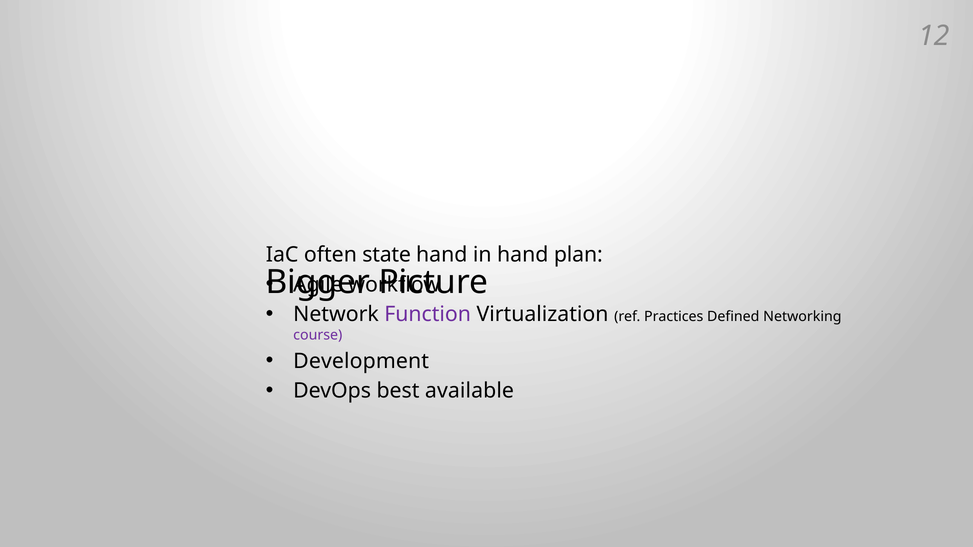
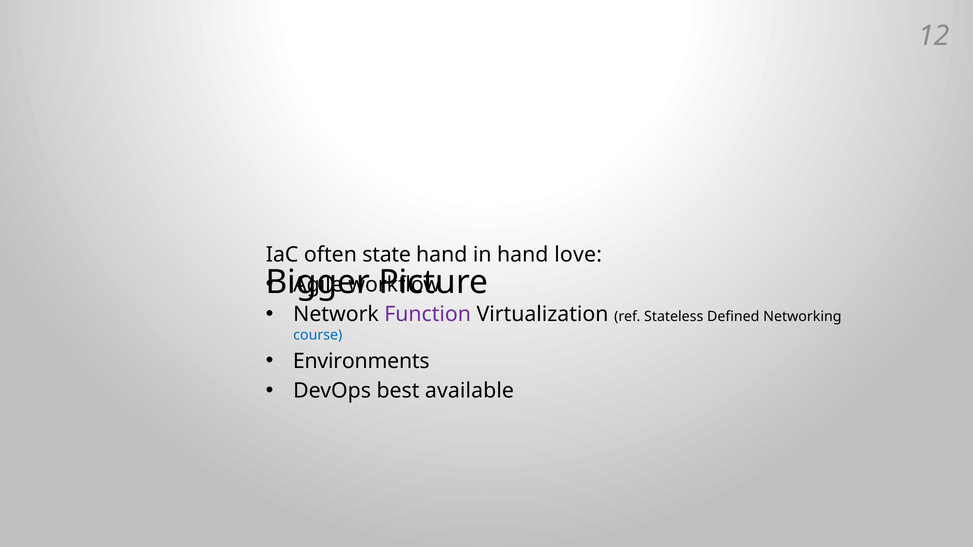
plan: plan -> love (578, 255)
Practices: Practices -> Stateless (674, 317)
course colour: purple -> blue (318, 335)
Development: Development -> Environments (361, 361)
